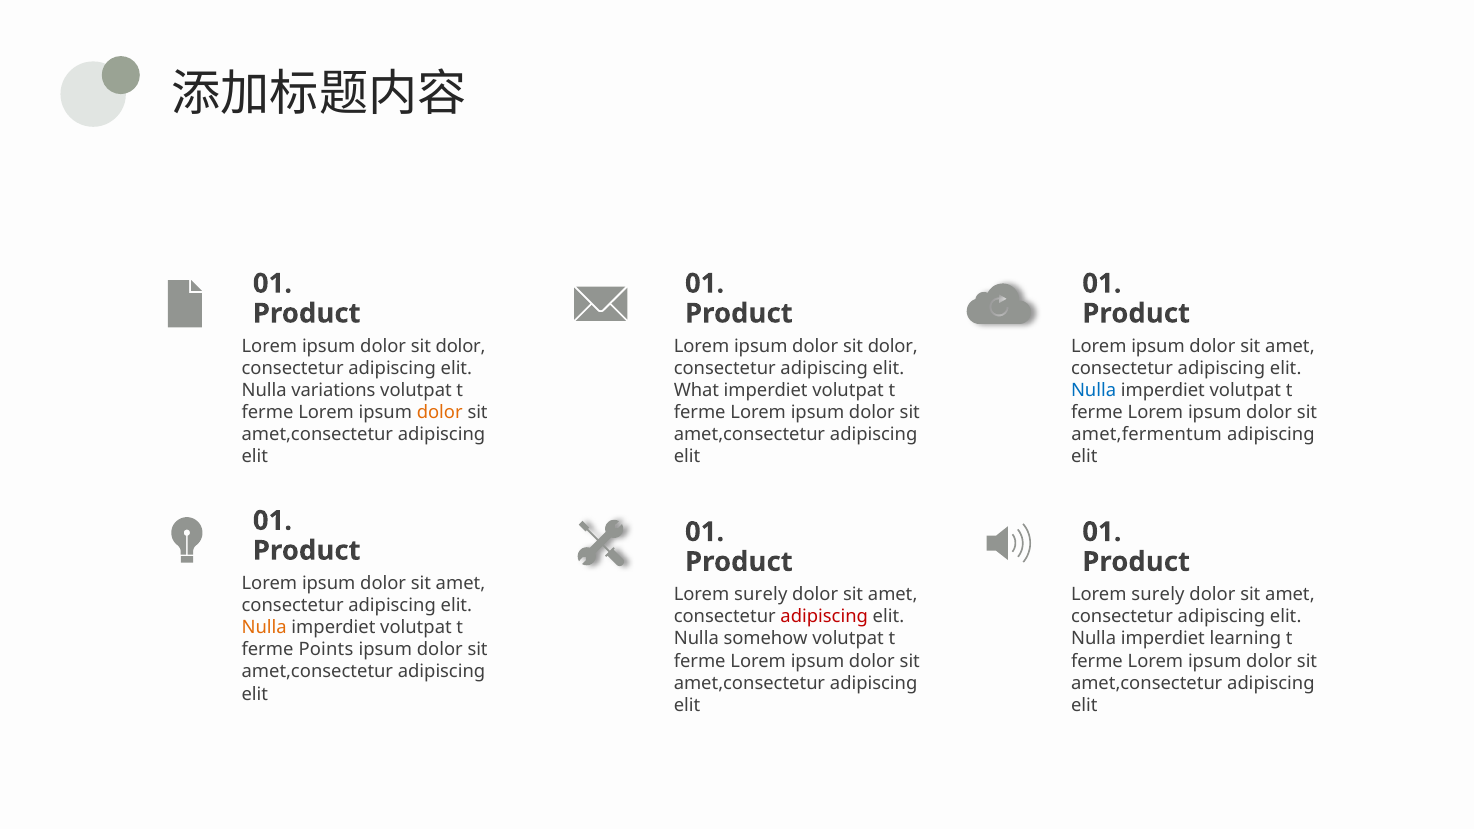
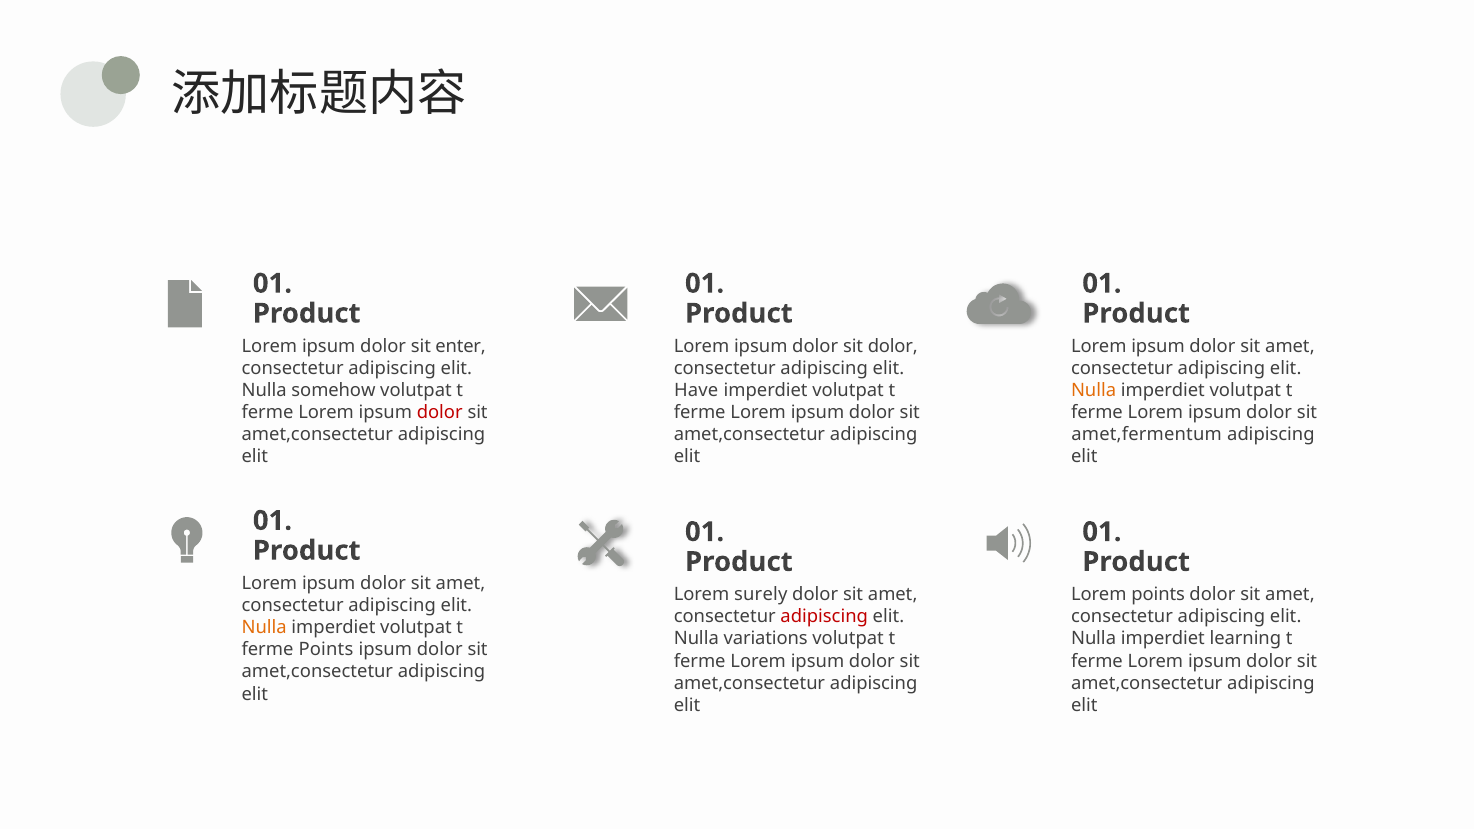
dolor: dolor -> enter (461, 346)
variations: variations -> somehow (333, 391)
What: What -> Have (696, 391)
Nulla colour: blue -> orange (1094, 391)
dolor colour: orange -> red (440, 413)
surely: surely -> points (1158, 595)
somehow: somehow -> variations (766, 639)
